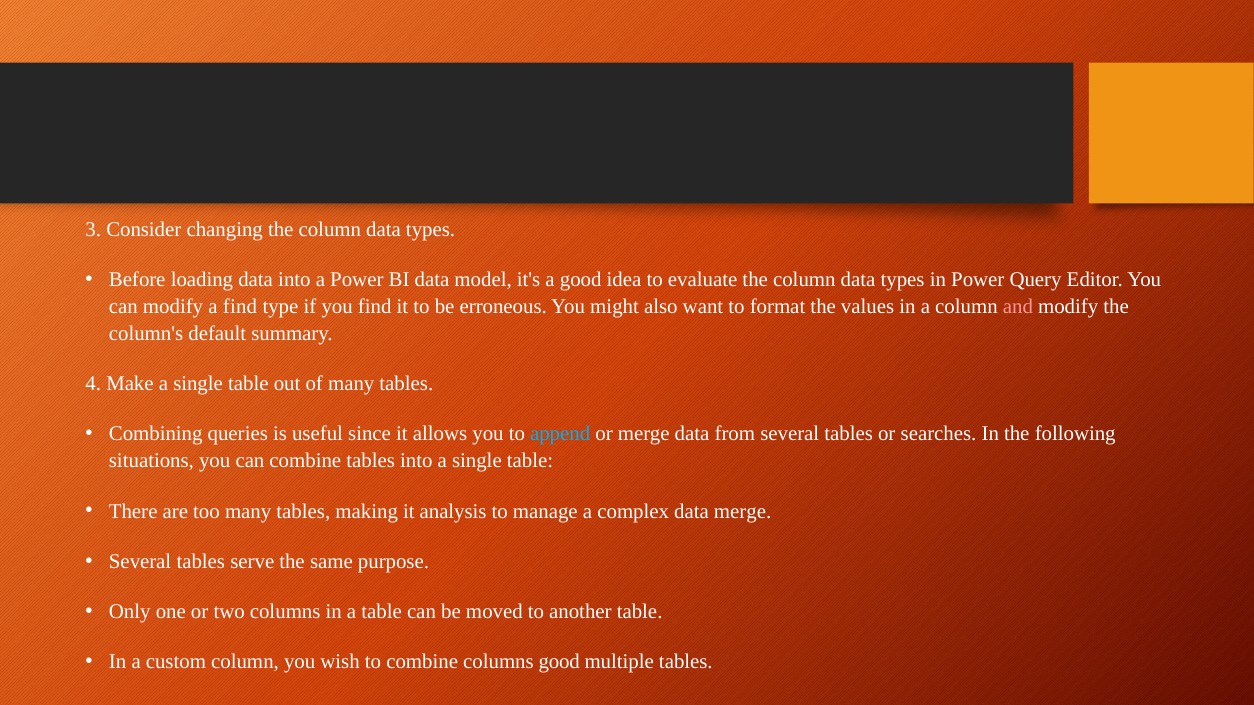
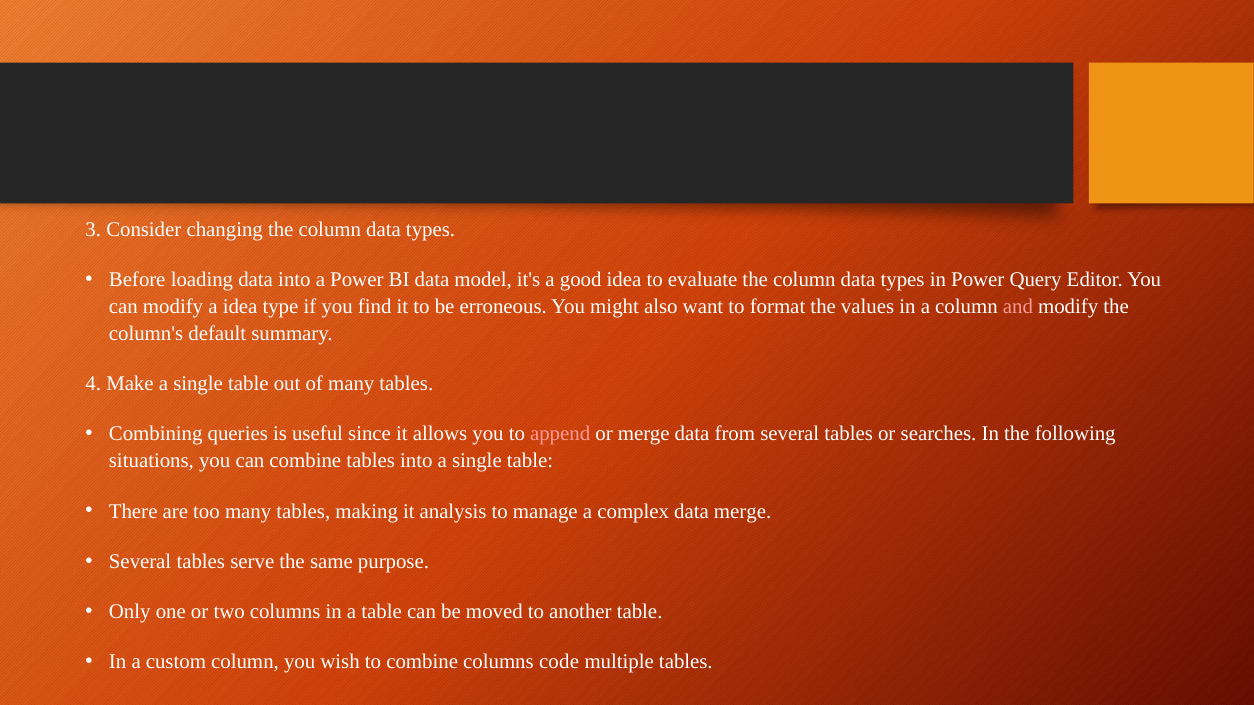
a find: find -> idea (240, 307)
append colour: light blue -> pink (560, 434)
columns good: good -> code (559, 662)
